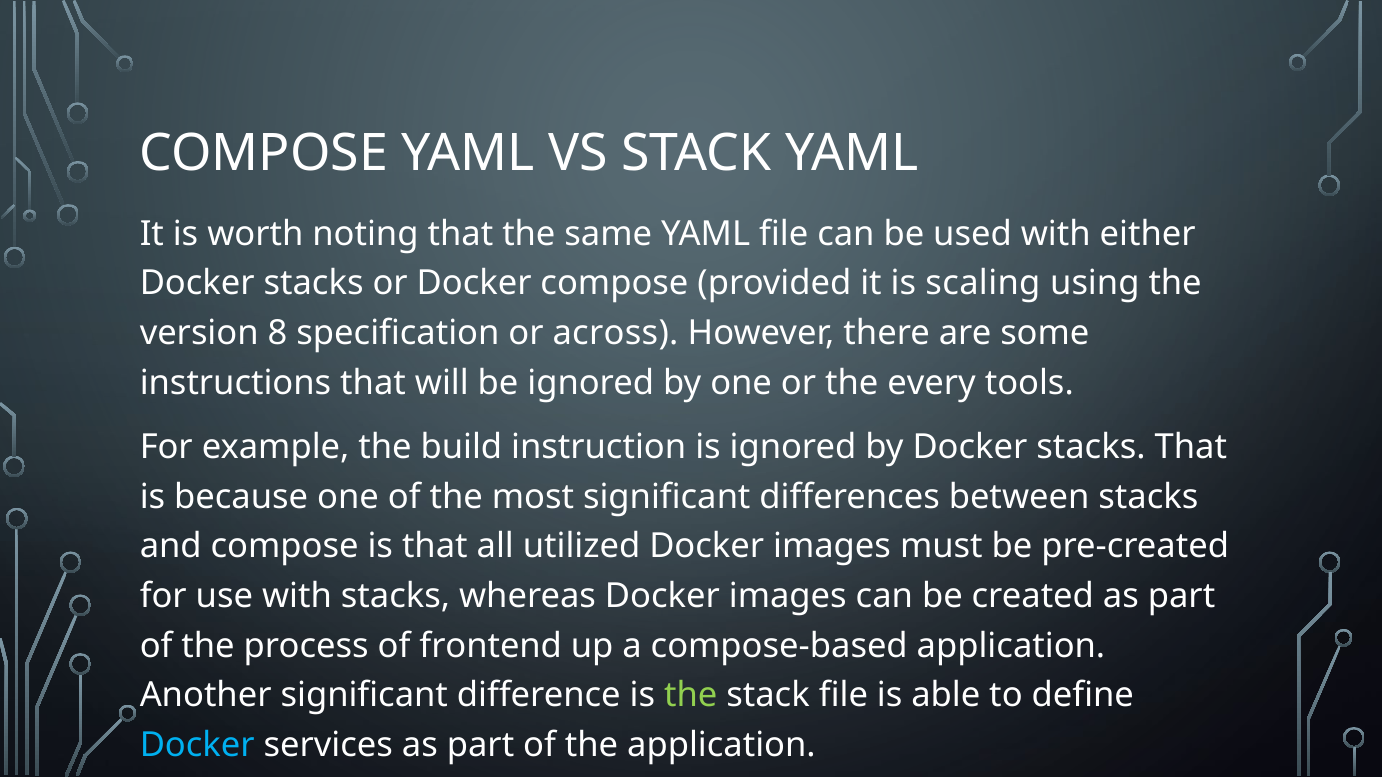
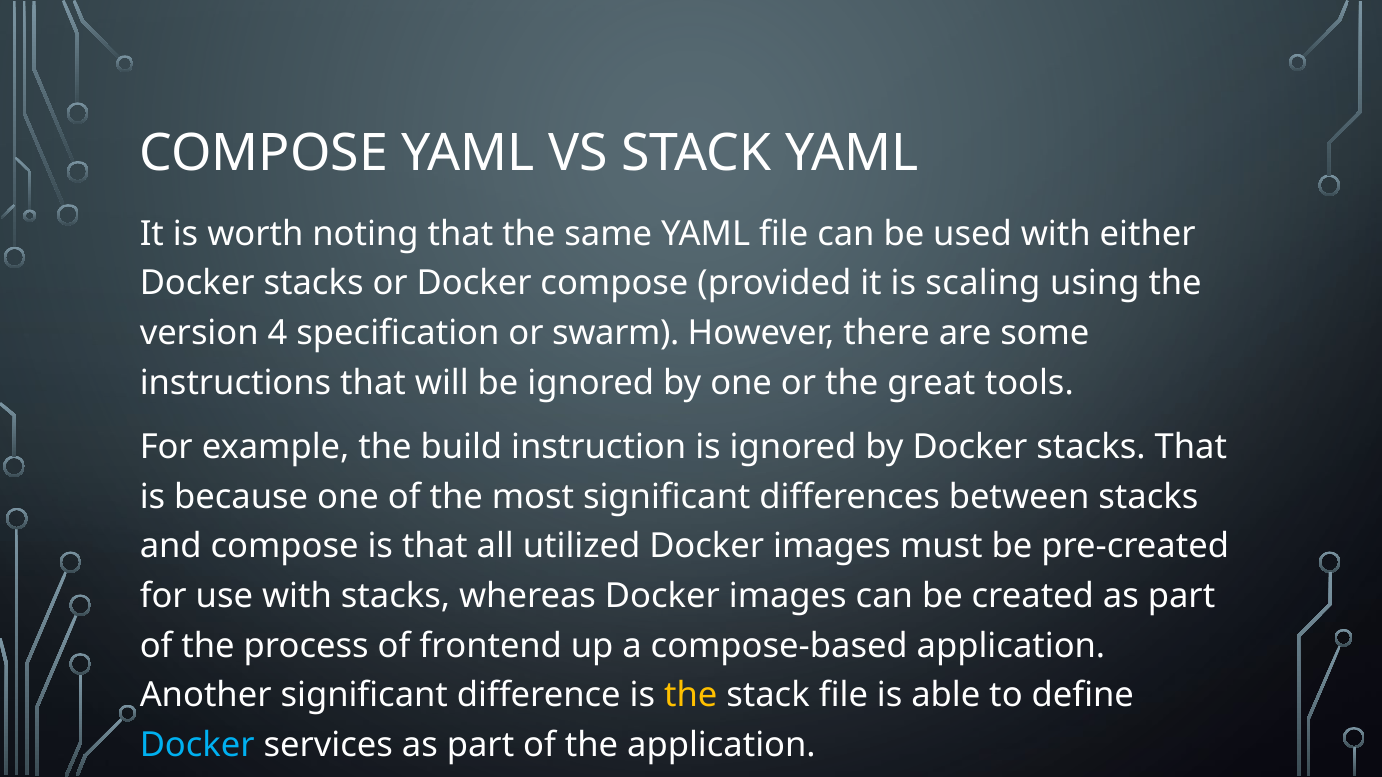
8: 8 -> 4 (278, 333)
across: across -> swarm (616, 333)
every: every -> great (931, 383)
the colour: light green -> yellow (691, 696)
